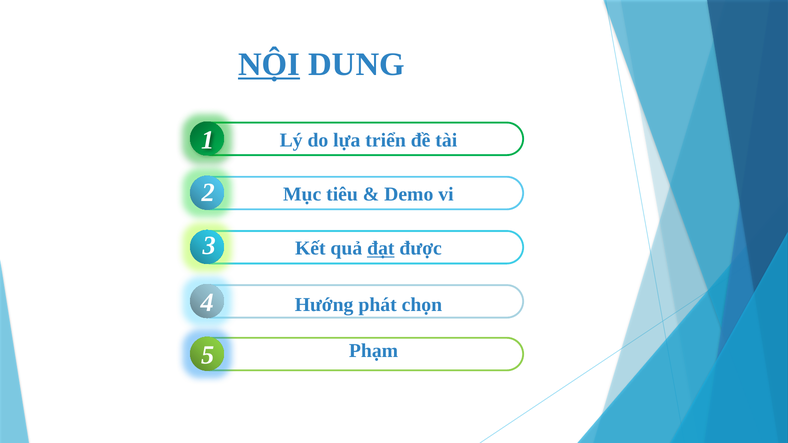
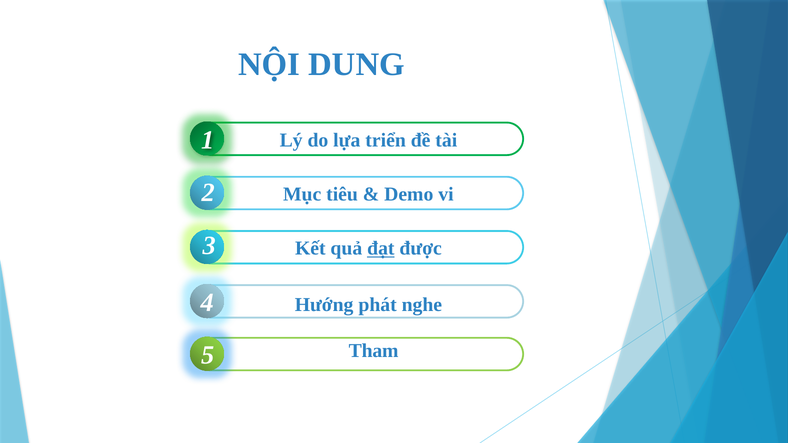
NỘI underline: present -> none (269, 64)
chọn: chọn -> nghe (422, 305)
Phạm: Phạm -> Tham (374, 351)
